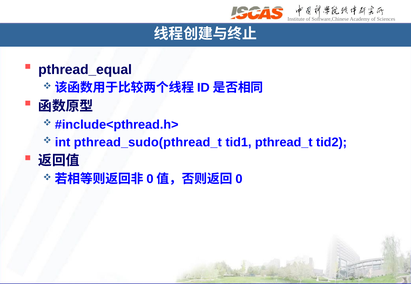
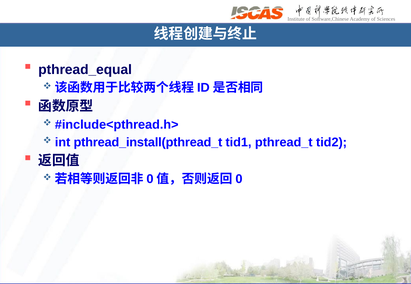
pthread_sudo(pthread_t: pthread_sudo(pthread_t -> pthread_install(pthread_t (148, 143)
